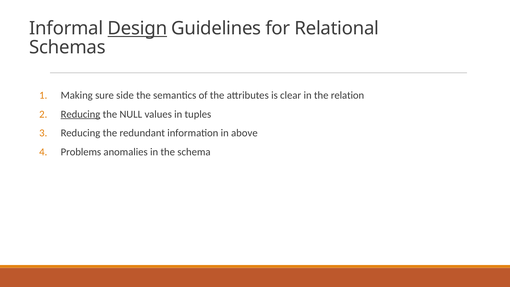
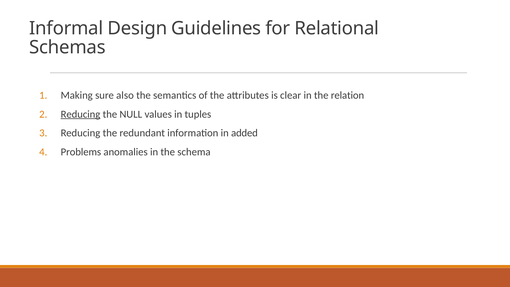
Design underline: present -> none (137, 28)
side: side -> also (125, 95)
above: above -> added (244, 133)
